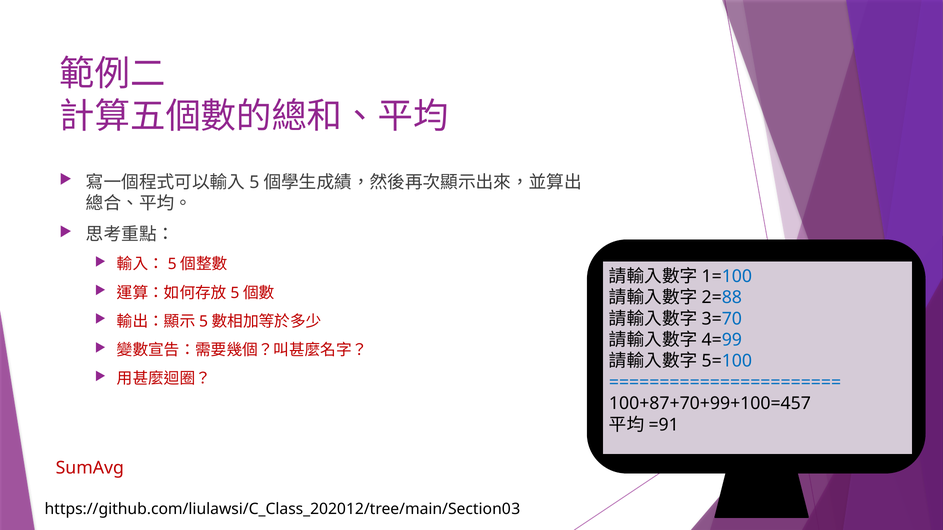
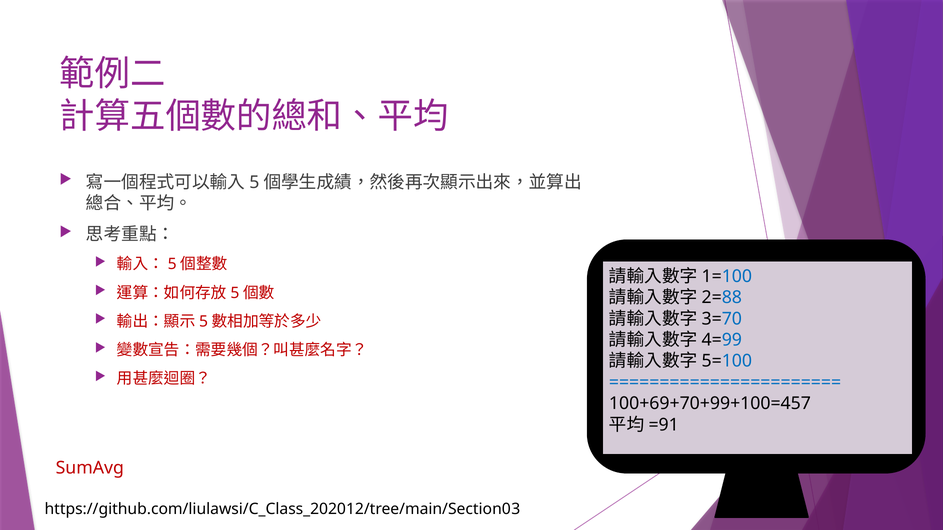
100+87+70+99+100=457: 100+87+70+99+100=457 -> 100+69+70+99+100=457 (710, 404)
